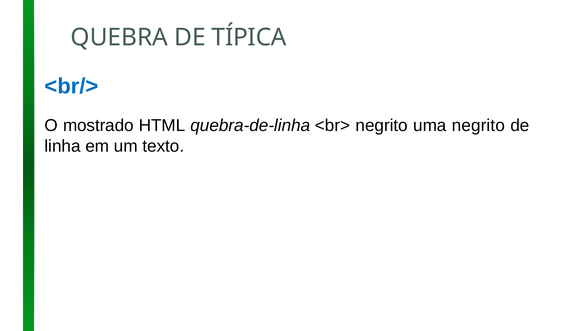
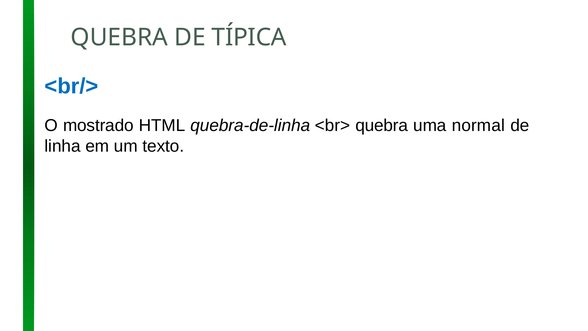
<br> negrito: negrito -> quebra (382, 125)
uma negrito: negrito -> normal (478, 125)
